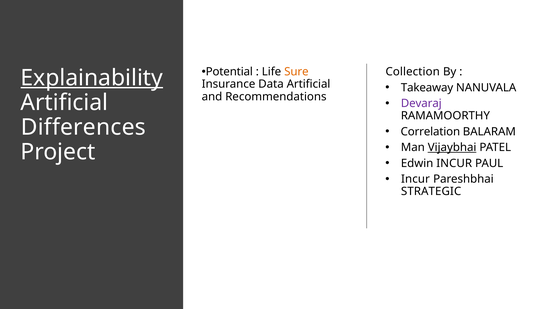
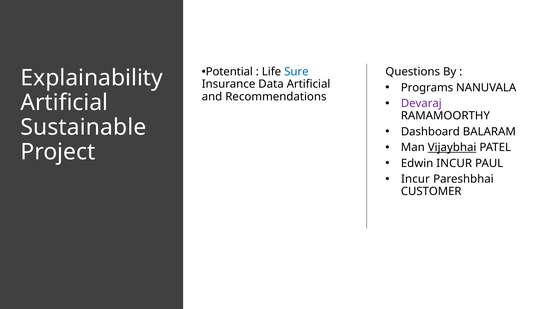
Sure colour: orange -> blue (296, 72)
Collection: Collection -> Questions (413, 72)
Explainability underline: present -> none (92, 78)
Takeaway: Takeaway -> Programs (427, 88)
Differences: Differences -> Sustainable (83, 127)
Correlation: Correlation -> Dashboard (430, 132)
STRATEGIC: STRATEGIC -> CUSTOMER (431, 192)
